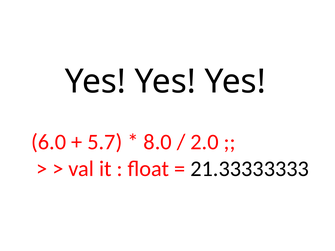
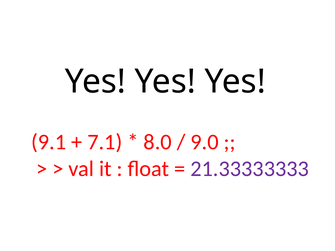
6.0: 6.0 -> 9.1 (49, 142)
5.7: 5.7 -> 7.1 (105, 142)
2.0: 2.0 -> 9.0 (205, 142)
21.33333333 colour: black -> purple (250, 169)
